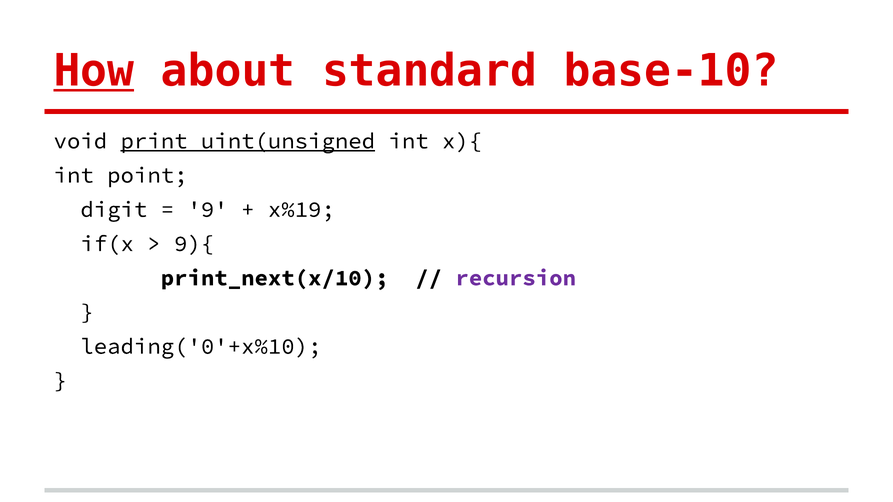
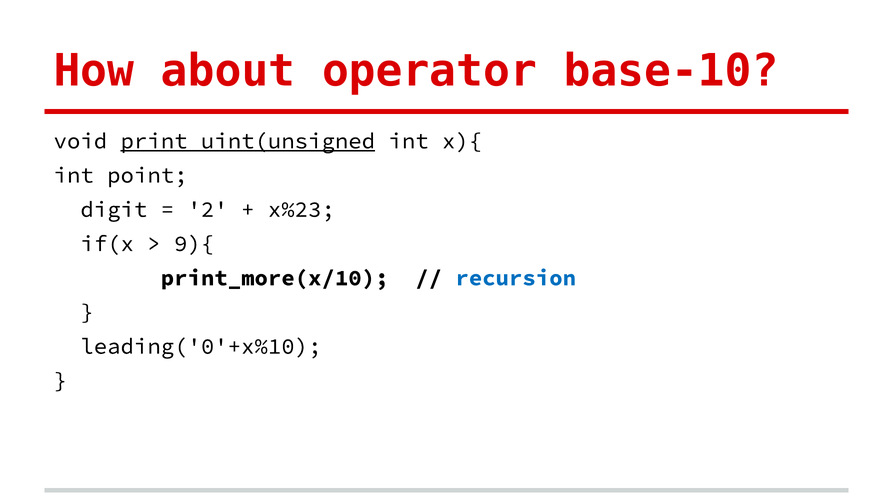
How underline: present -> none (94, 71)
standard: standard -> operator (429, 71)
9: 9 -> 2 (208, 210)
x%19: x%19 -> x%23 (301, 210)
print_next(x/10: print_next(x/10 -> print_more(x/10 (275, 278)
recursion colour: purple -> blue (516, 278)
